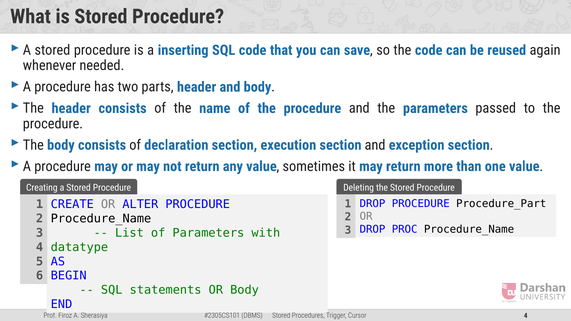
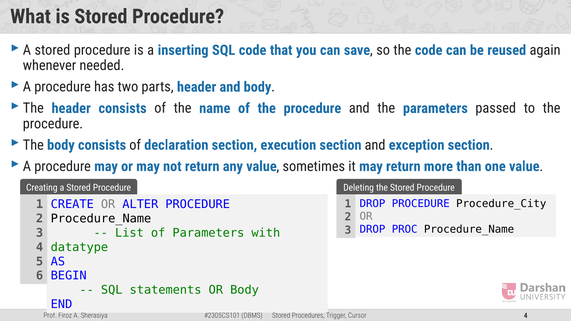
Procedure_Part: Procedure_Part -> Procedure_City (501, 204)
